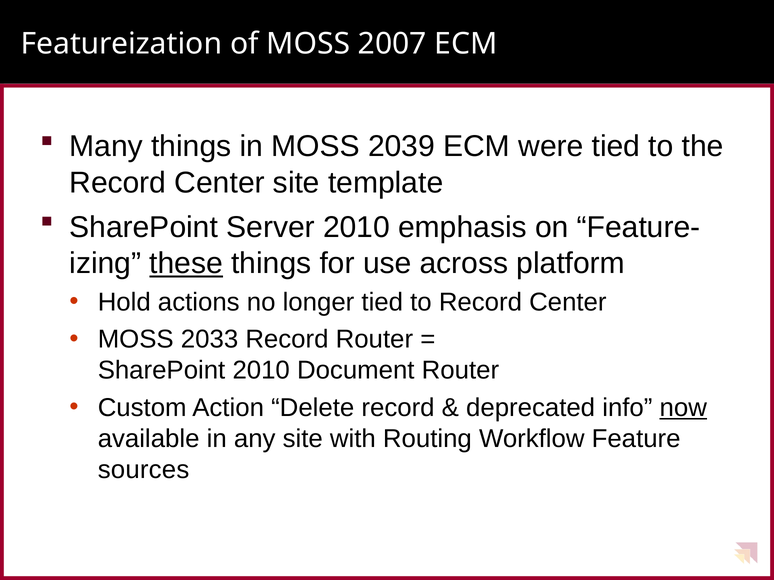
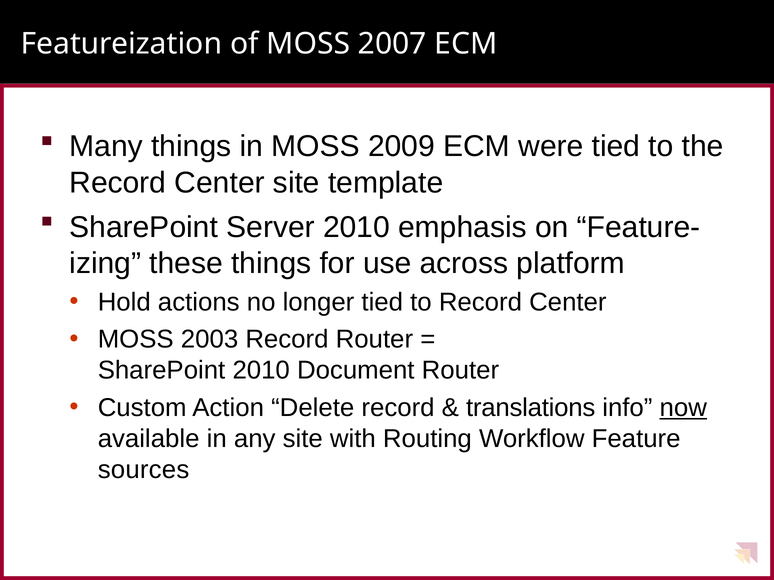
2039: 2039 -> 2009 (401, 147)
these underline: present -> none (186, 264)
2033: 2033 -> 2003 (210, 340)
deprecated: deprecated -> translations (531, 408)
